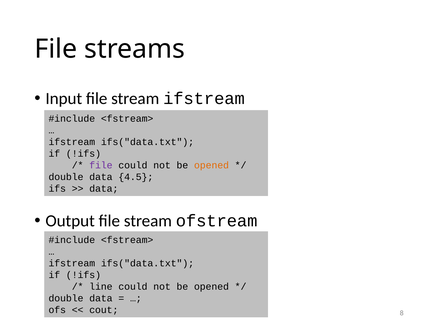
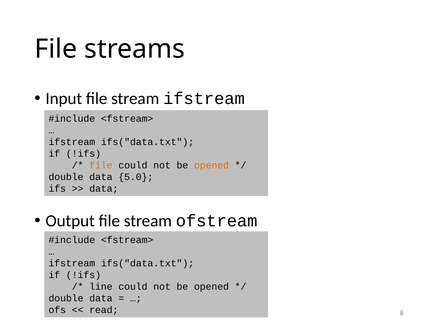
file colour: purple -> orange (101, 166)
4.5: 4.5 -> 5.0 (136, 177)
cout: cout -> read (104, 310)
